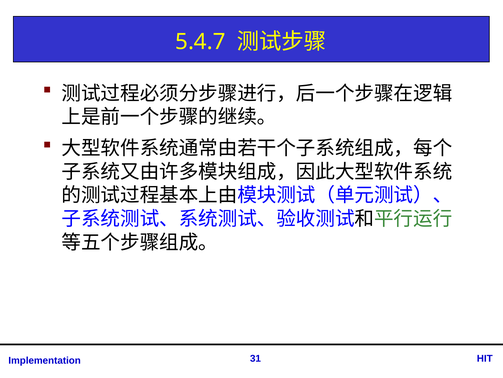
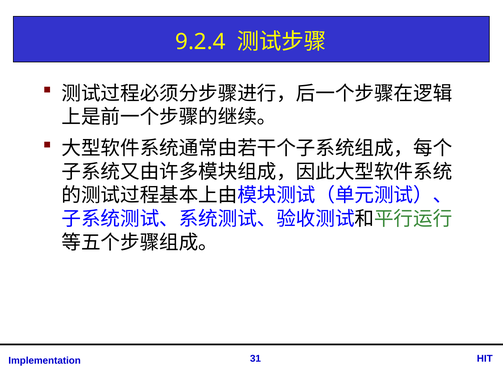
5.4.7: 5.4.7 -> 9.2.4 (200, 42)
